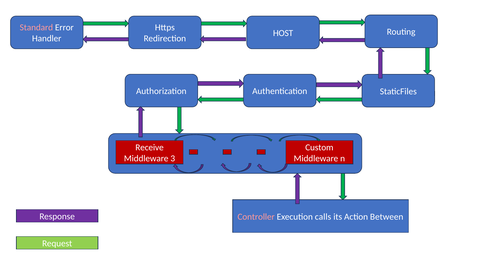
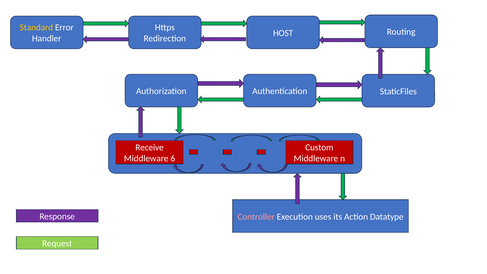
Standard colour: pink -> yellow (36, 28)
3: 3 -> 6 (173, 158)
calls: calls -> uses (323, 217)
Between: Between -> Datatype (387, 217)
